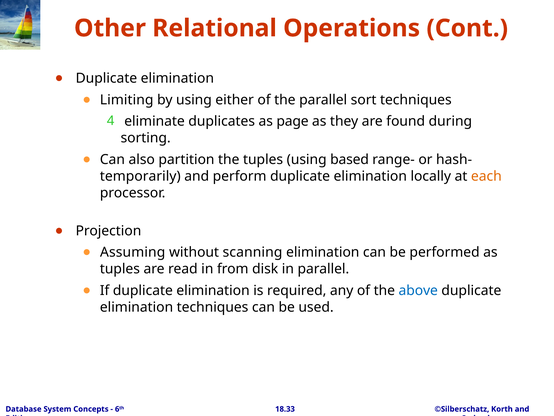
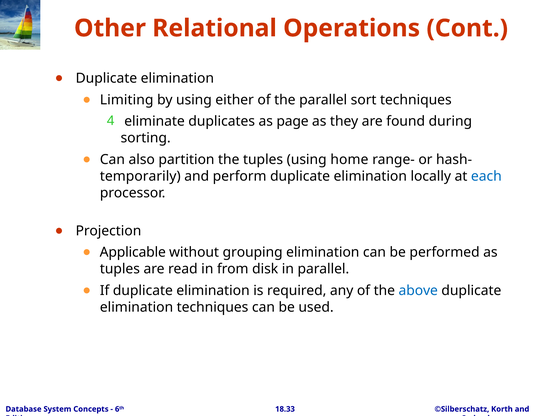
based: based -> home (349, 159)
each colour: orange -> blue (486, 176)
Assuming: Assuming -> Applicable (133, 252)
scanning: scanning -> grouping (253, 252)
